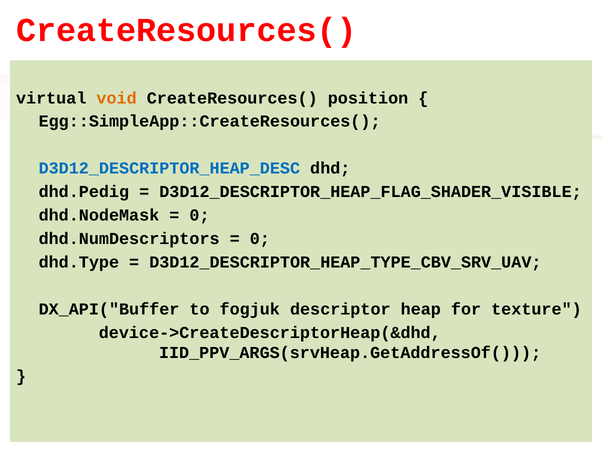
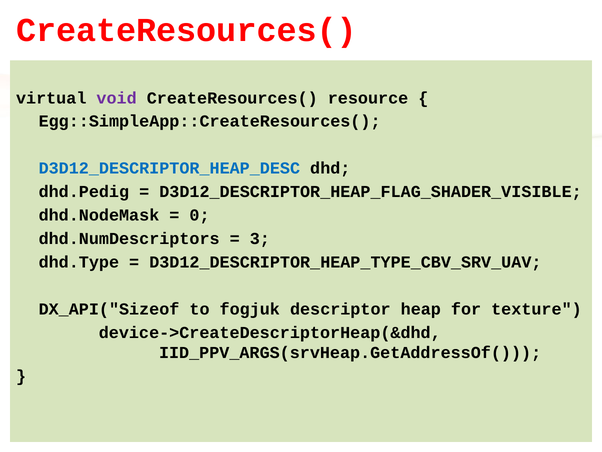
void colour: orange -> purple (117, 98)
position: position -> resource (368, 98)
0: 0 -> 3 (260, 239)
DX_API("Buffer: DX_API("Buffer -> DX_API("Sizeof (109, 309)
